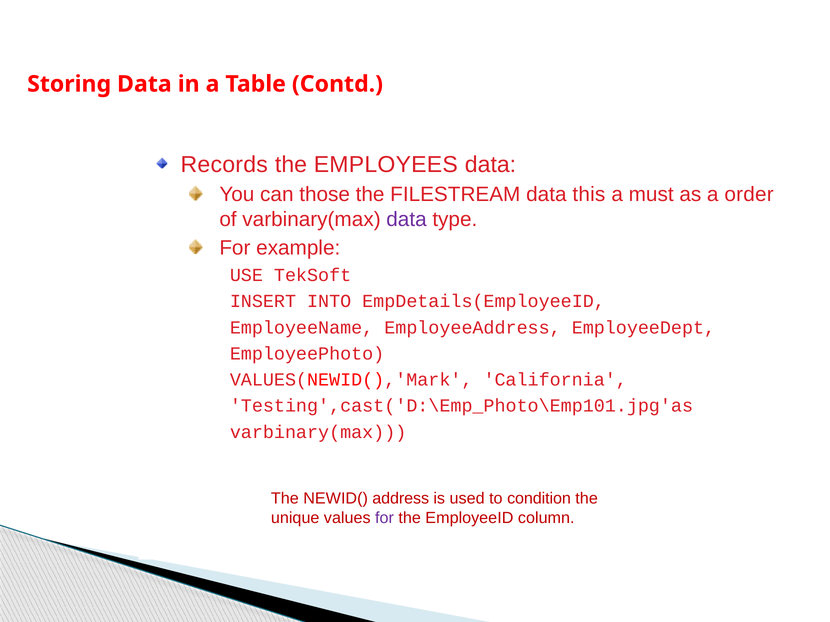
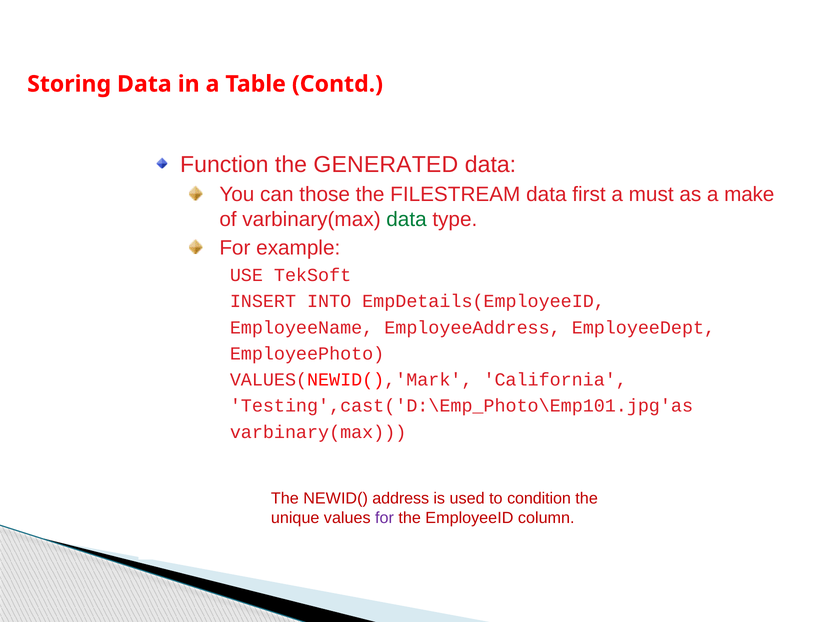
Records: Records -> Function (224, 165)
EMPLOYEES: EMPLOYEES -> GENERATED (386, 165)
this: this -> first (589, 195)
order: order -> make (749, 195)
data colour: purple -> green (407, 219)
